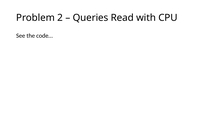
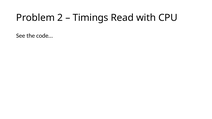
Queries: Queries -> Timings (91, 18)
